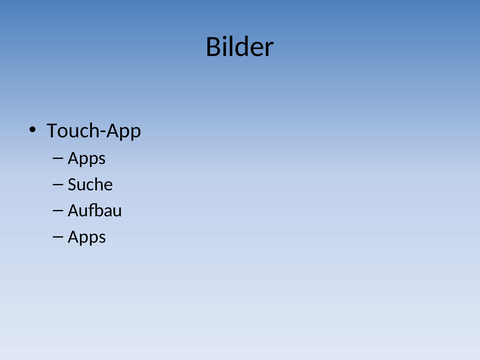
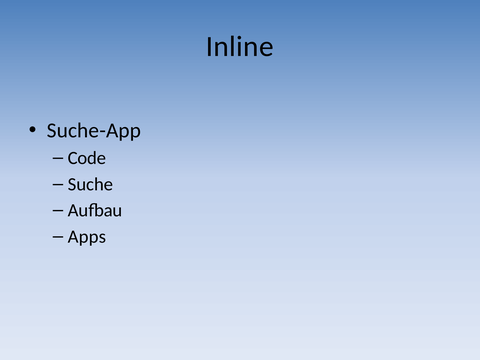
Bilder: Bilder -> Inline (240, 46)
Touch-App: Touch-App -> Suche-App (94, 131)
Apps: Apps -> Code (87, 158)
